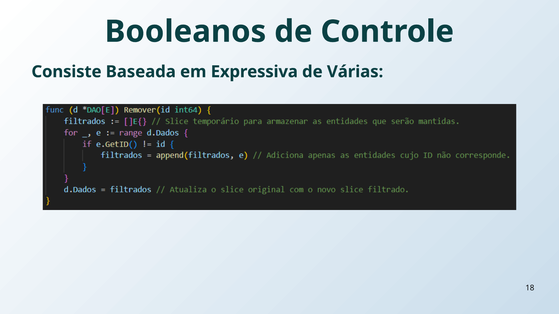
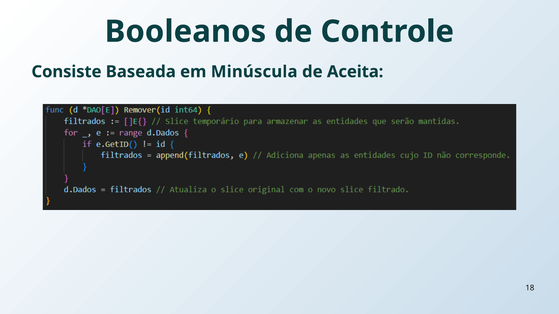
Expressiva: Expressiva -> Minúscula (254, 72)
Várias: Várias -> Aceita (355, 72)
